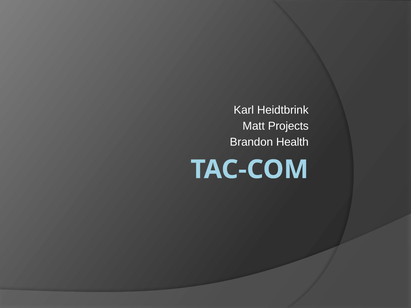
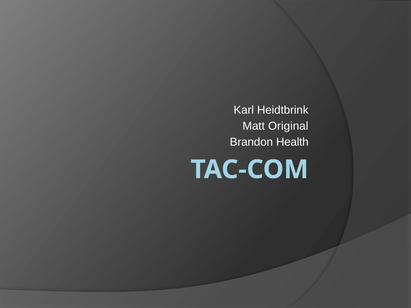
Projects: Projects -> Original (288, 126)
